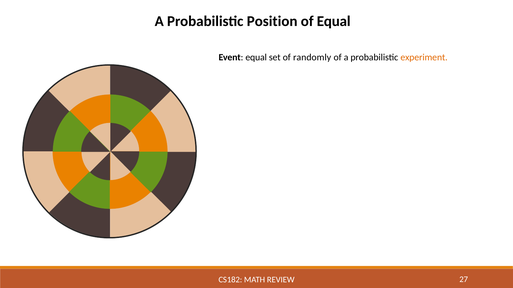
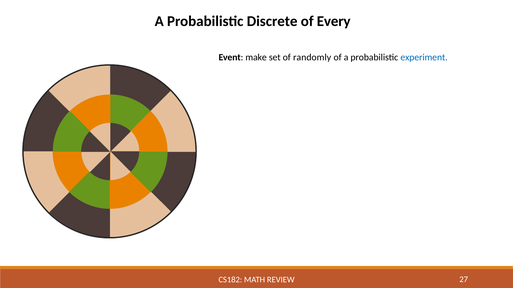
Position: Position -> Discrete (272, 21)
of Equal: Equal -> Every (334, 21)
Event equal: equal -> make (256, 57)
experiment colour: orange -> blue (424, 57)
